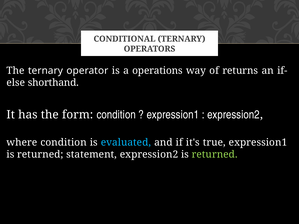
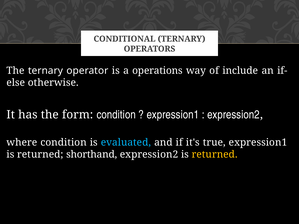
returns: returns -> include (240, 71)
shorthand: shorthand -> otherwise (53, 83)
statement: statement -> shorthand (92, 155)
returned colour: light green -> yellow (215, 155)
